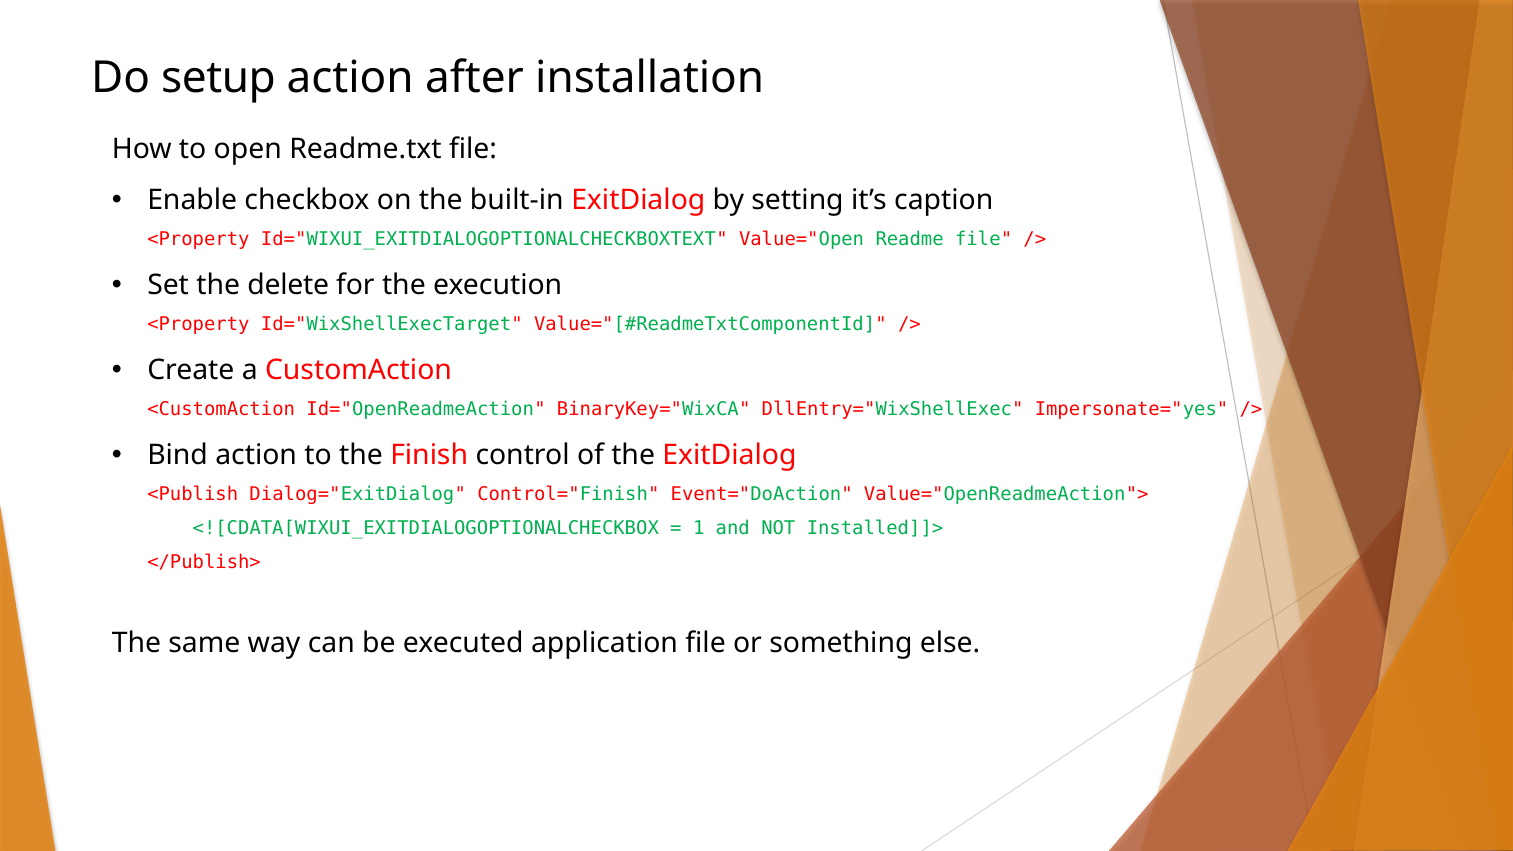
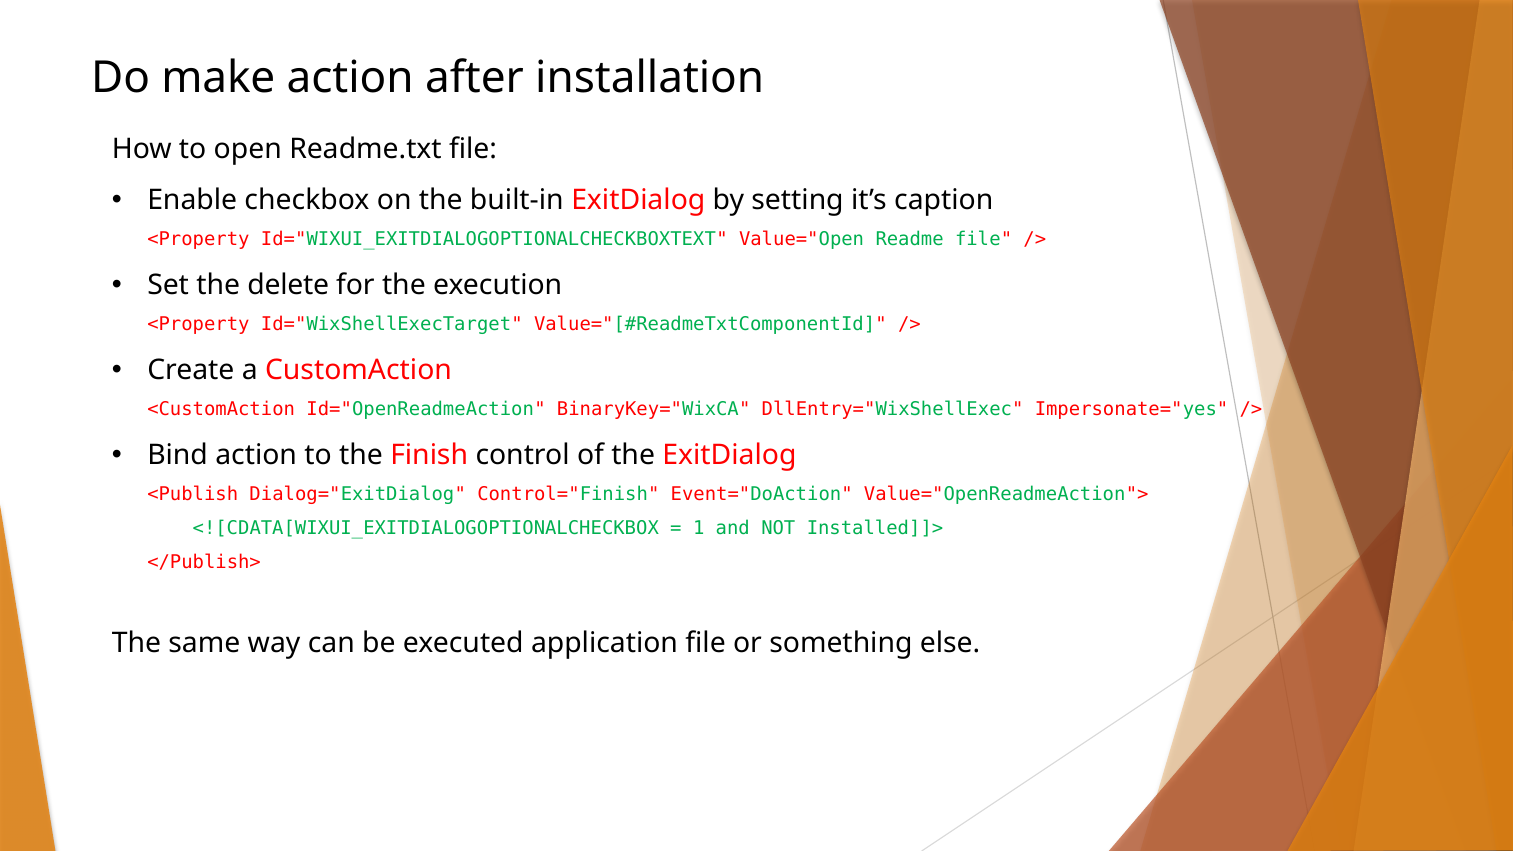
setup: setup -> make (218, 78)
